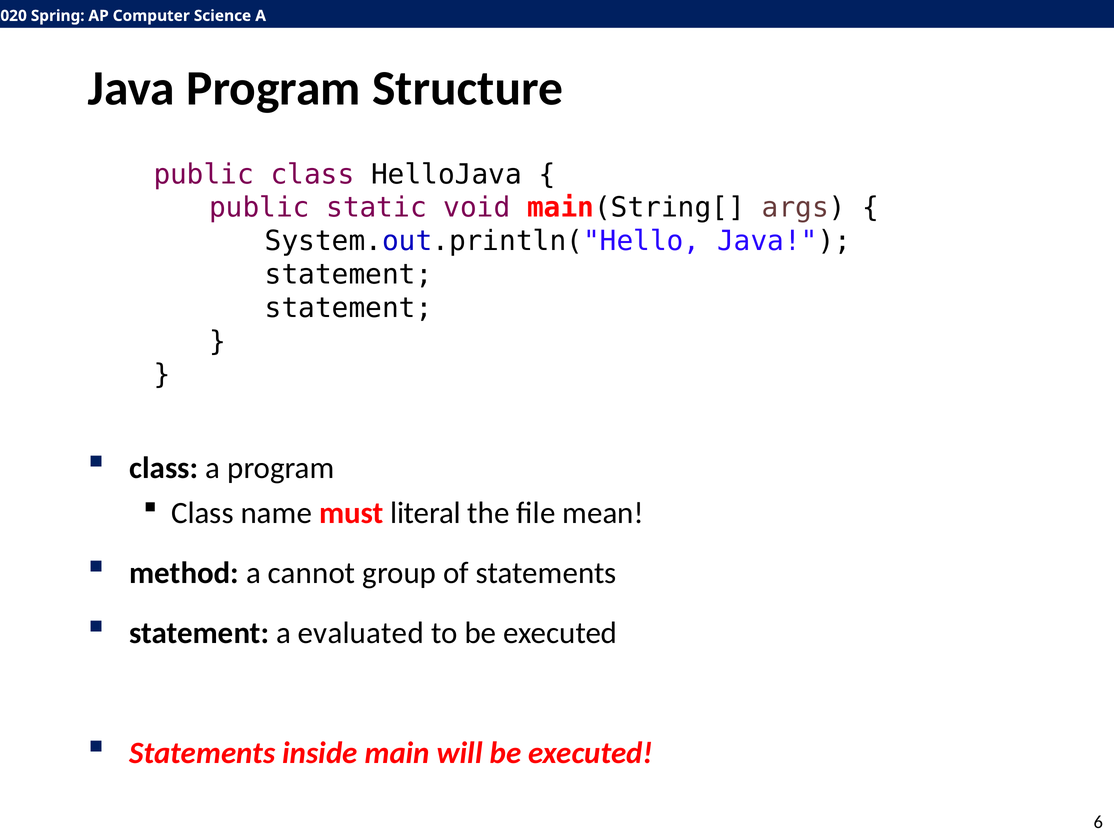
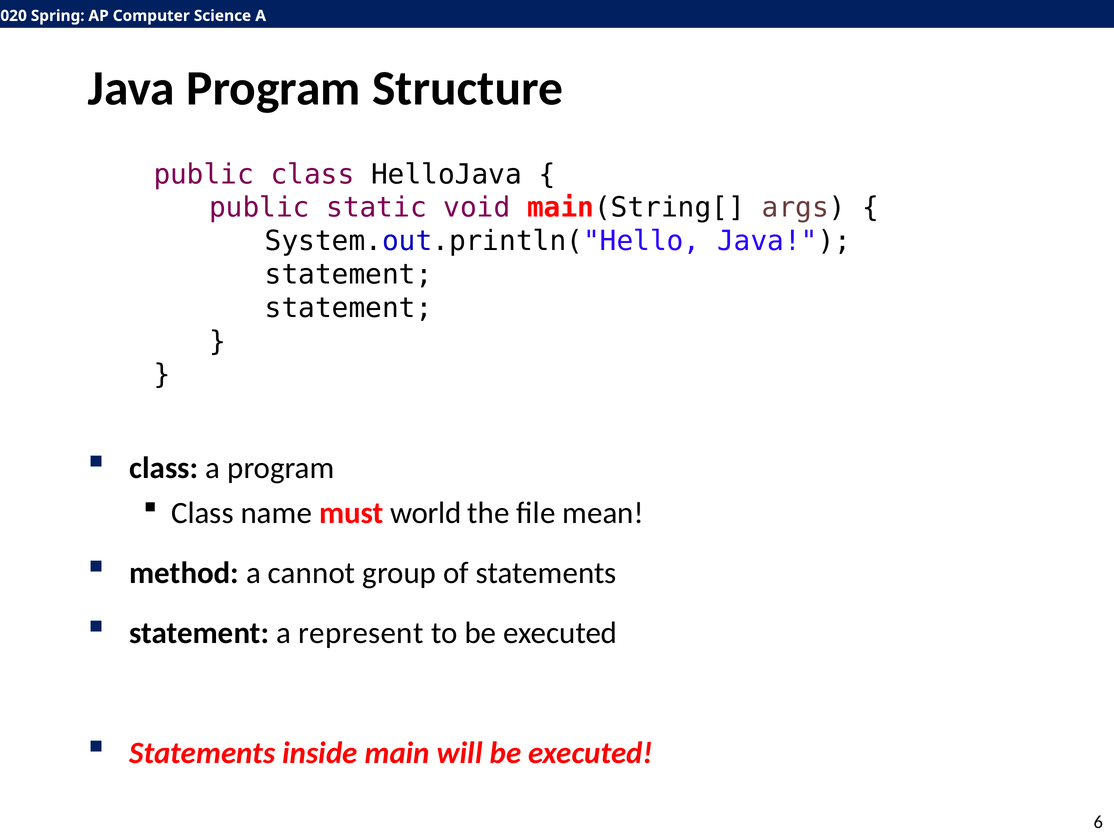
literal: literal -> world (426, 513)
evaluated: evaluated -> represent (361, 633)
